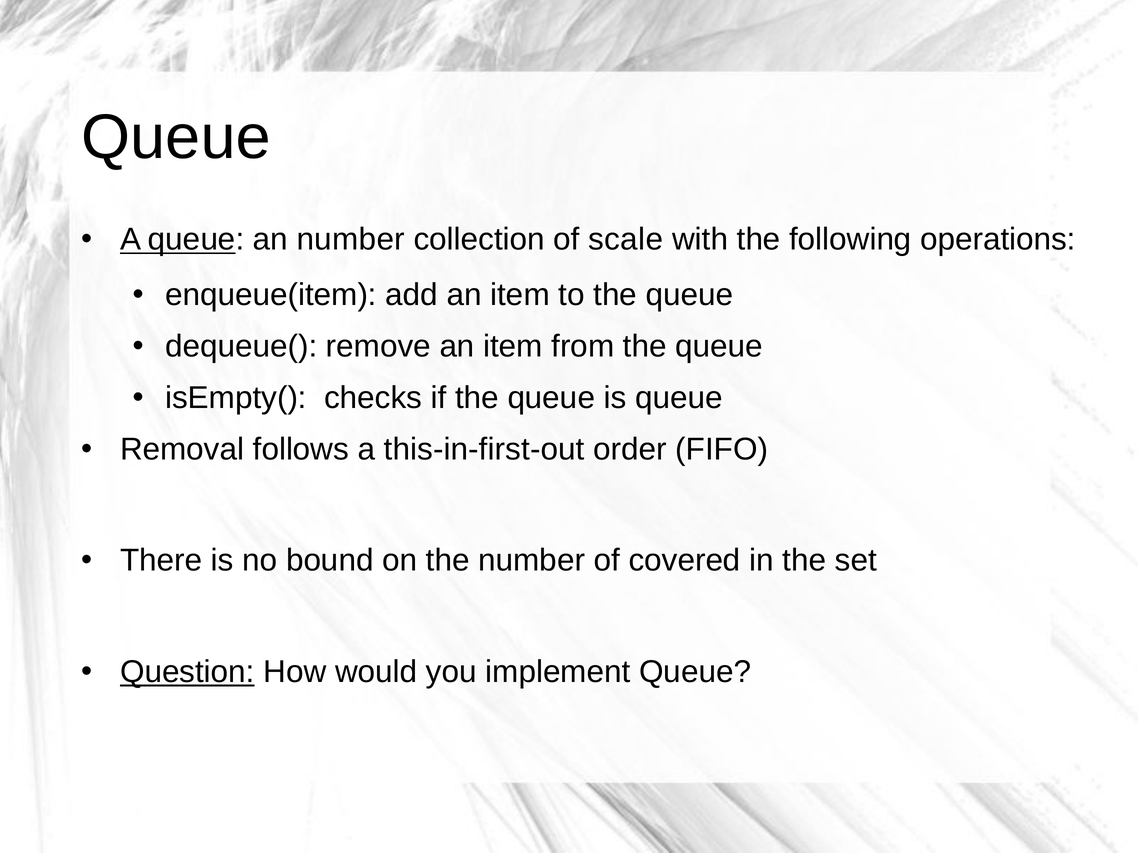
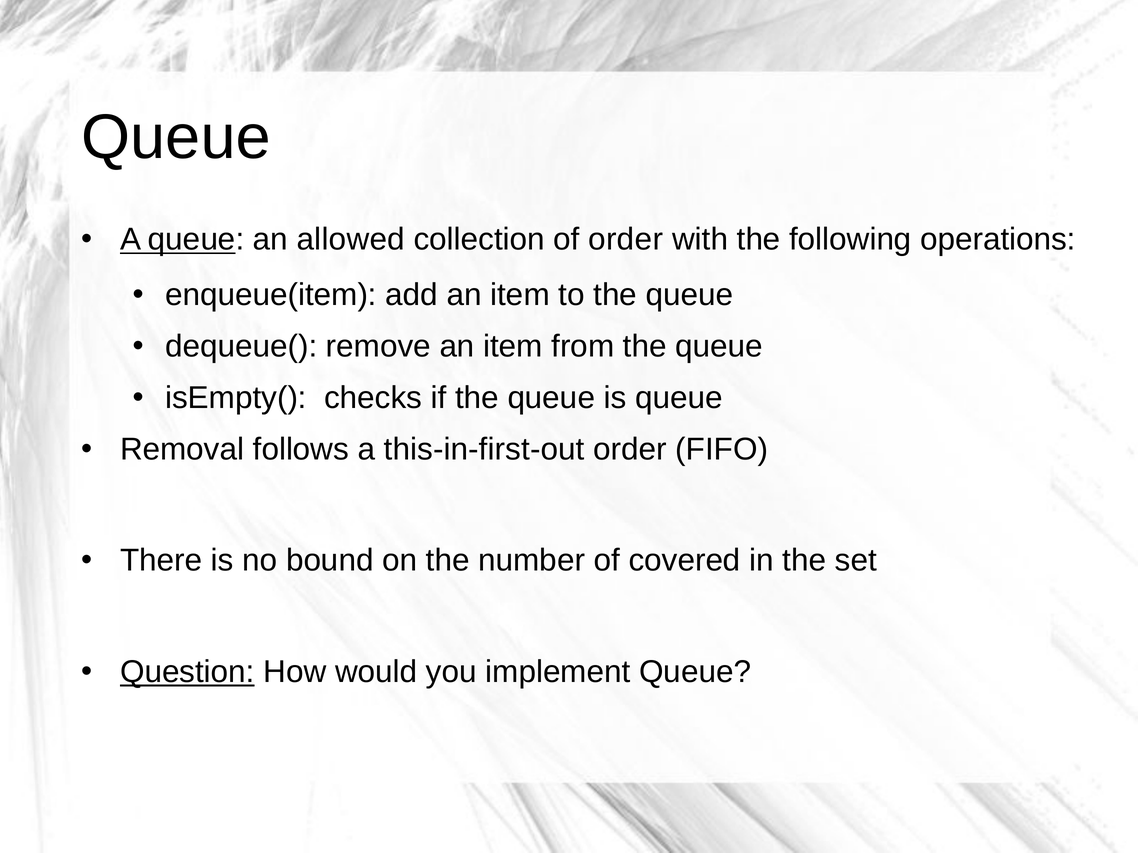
an number: number -> allowed (351, 239)
of scale: scale -> order (626, 239)
